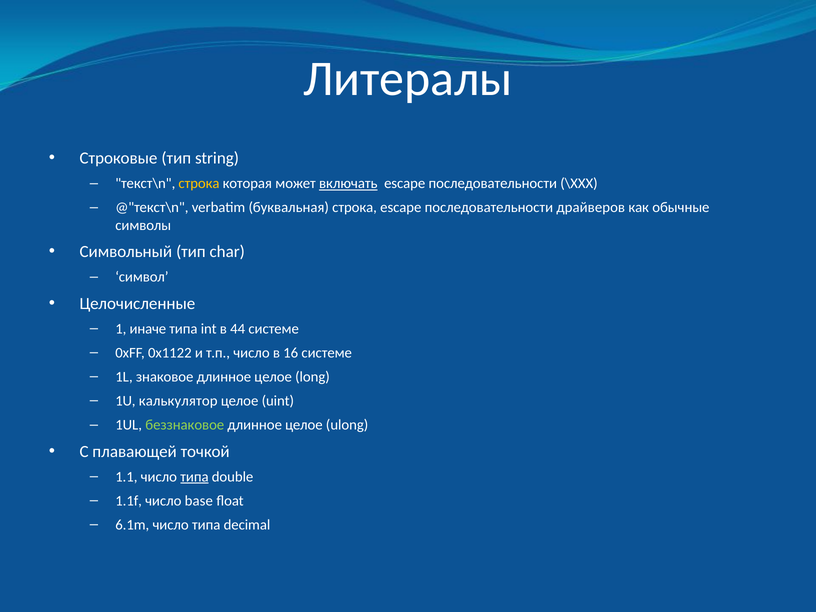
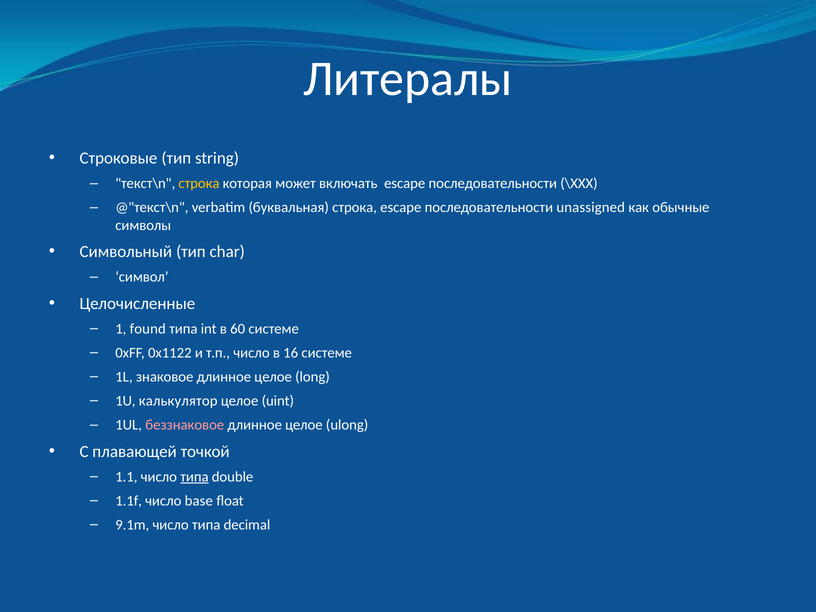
включать underline: present -> none (348, 184)
драйверов: драйверов -> unassigned (591, 208)
иначе: иначе -> found (148, 329)
44: 44 -> 60 (238, 329)
беззнаковое colour: light green -> pink (185, 425)
6.1m: 6.1m -> 9.1m (132, 525)
